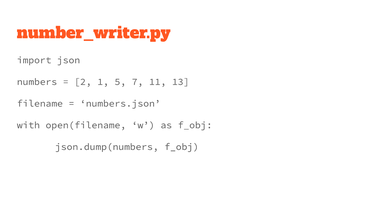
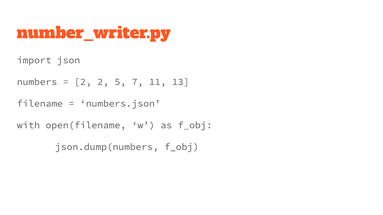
2 1: 1 -> 2 (103, 82)
